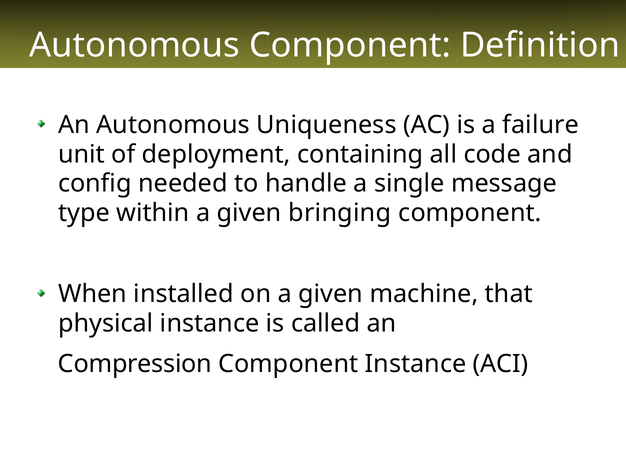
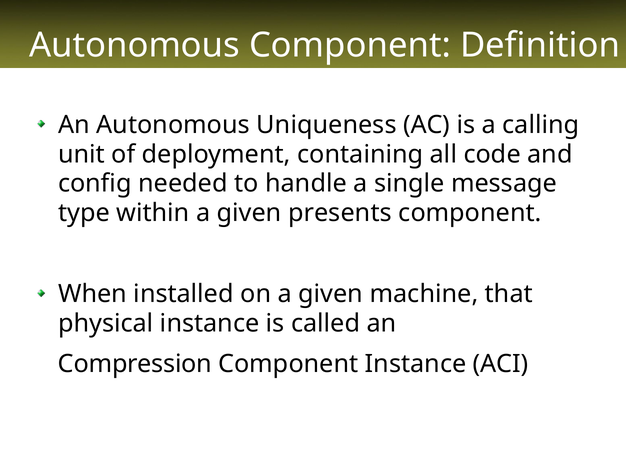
failure: failure -> calling (541, 125)
bringing: bringing -> presents (340, 213)
